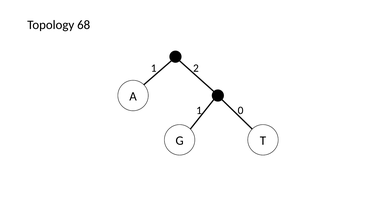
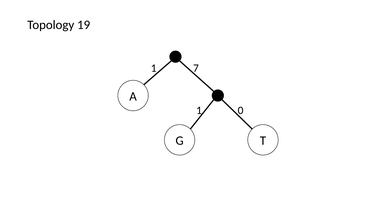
68: 68 -> 19 (84, 25)
2: 2 -> 7 (196, 68)
